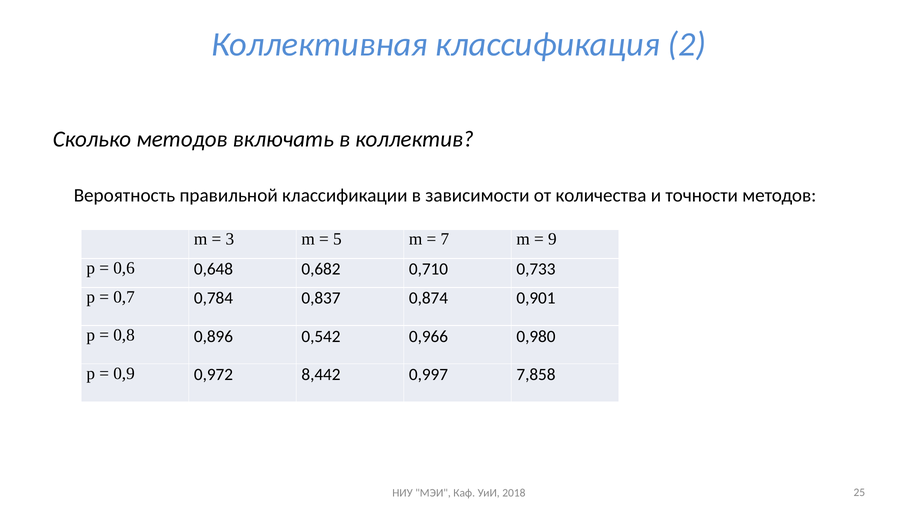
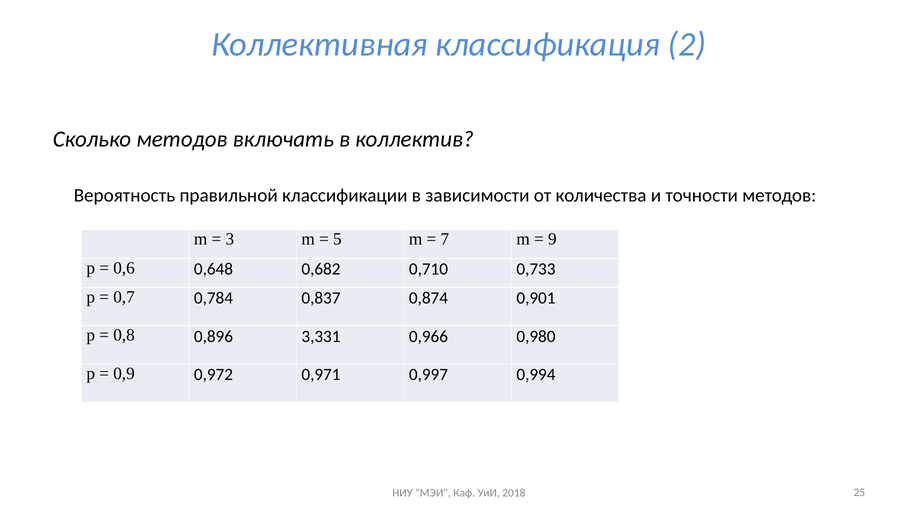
0,542: 0,542 -> 3,331 (321, 337)
8,442: 8,442 -> 0,971 (321, 375)
7,858: 7,858 -> 0,994 (536, 375)
